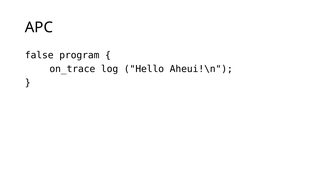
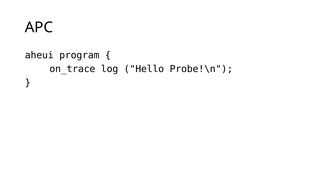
false: false -> aheui (39, 55)
Aheui!\n: Aheui!\n -> Probe!\n (201, 69)
